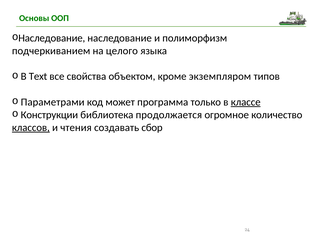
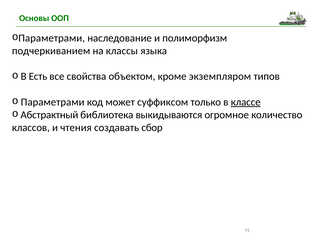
Наследование: Наследование -> Параметрами (52, 38)
целого: целого -> классы (122, 51)
Text: Text -> Есть (38, 76)
программа: программа -> суффиксом (163, 102)
Конструкции: Конструкции -> Абстрактный (49, 115)
продолжается: продолжается -> выкидываются (169, 115)
классов underline: present -> none (31, 128)
